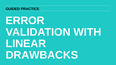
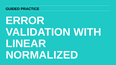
DRAWBACKS: DRAWBACKS -> NORMALIZED (42, 55)
